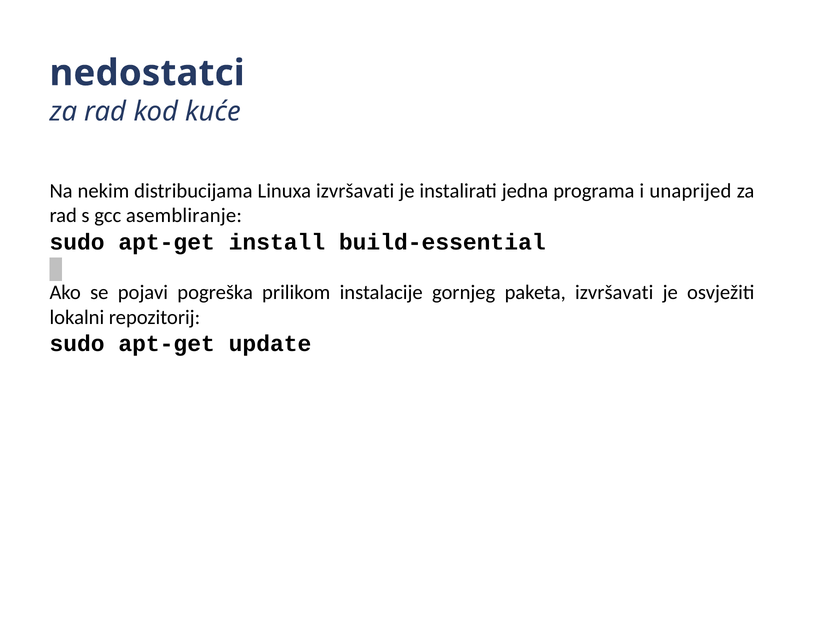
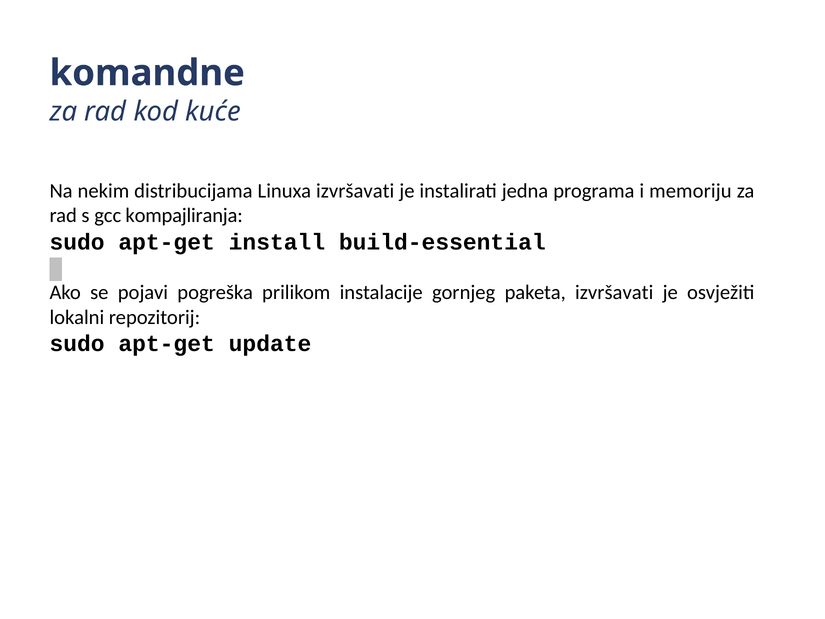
nedostatci: nedostatci -> komandne (147, 73)
unaprijed: unaprijed -> memoriju (690, 191)
asembliranje: asembliranje -> kompajliranja (184, 216)
